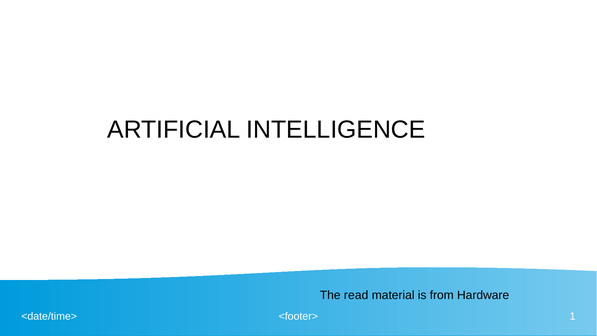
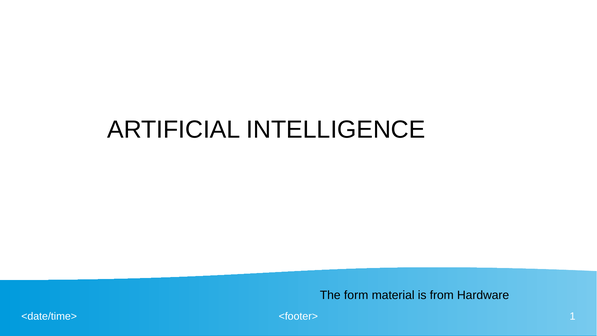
read: read -> form (356, 295)
